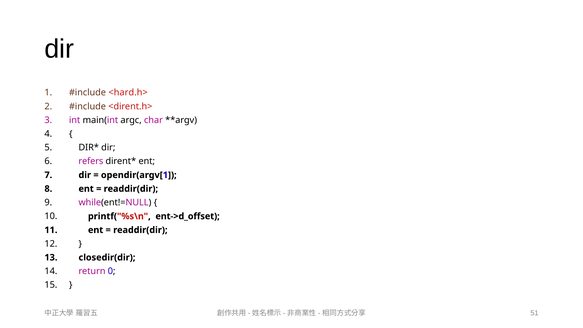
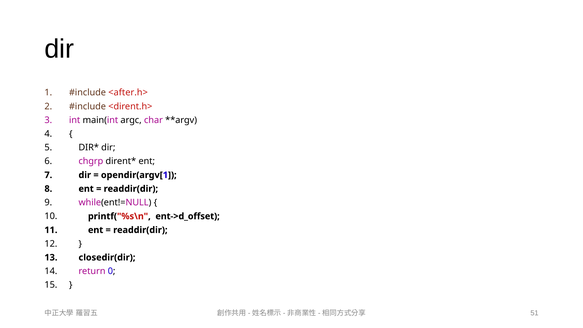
<hard.h>: <hard.h> -> <after.h> (128, 93)
refers: refers -> chgrp (91, 161)
